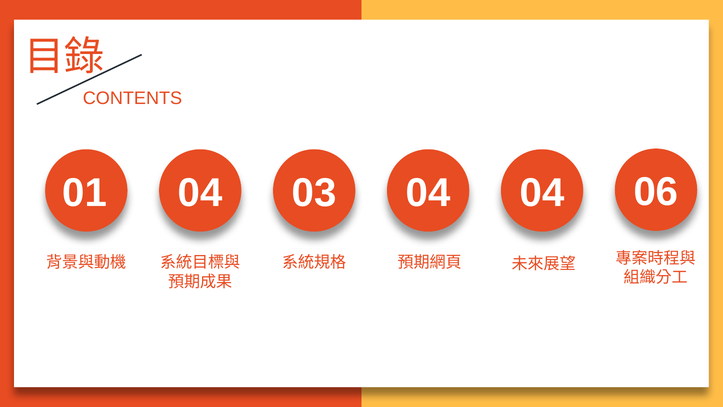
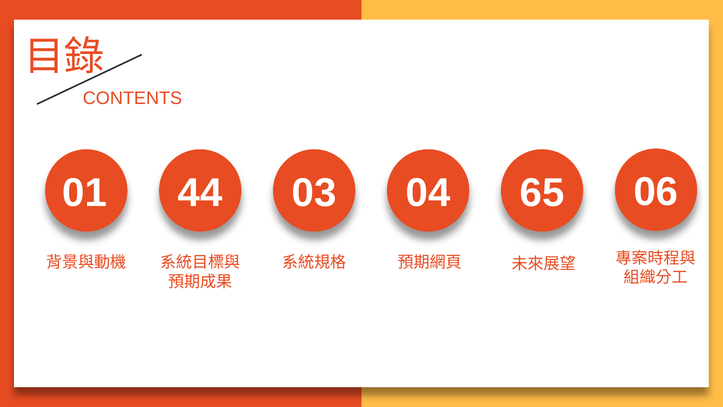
01 04: 04 -> 44 (200, 193)
04 04: 04 -> 65 (542, 193)
